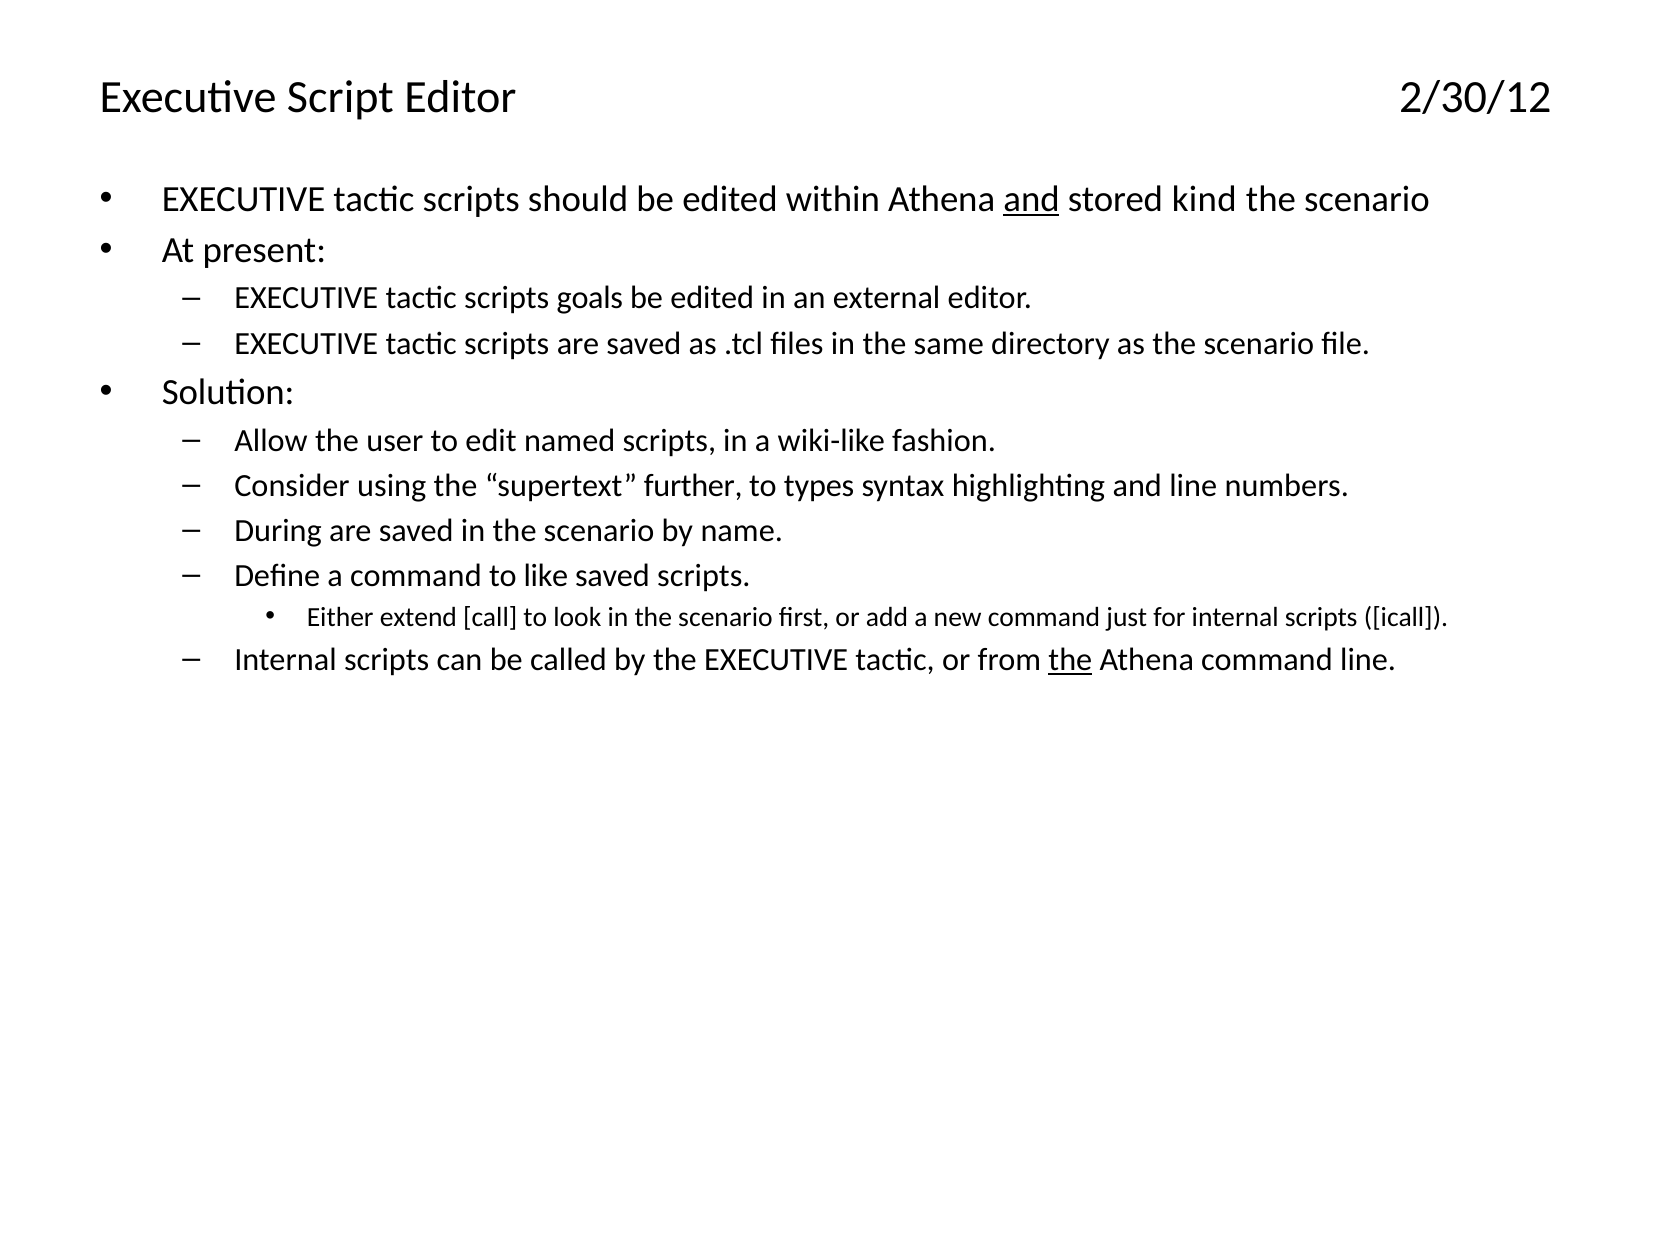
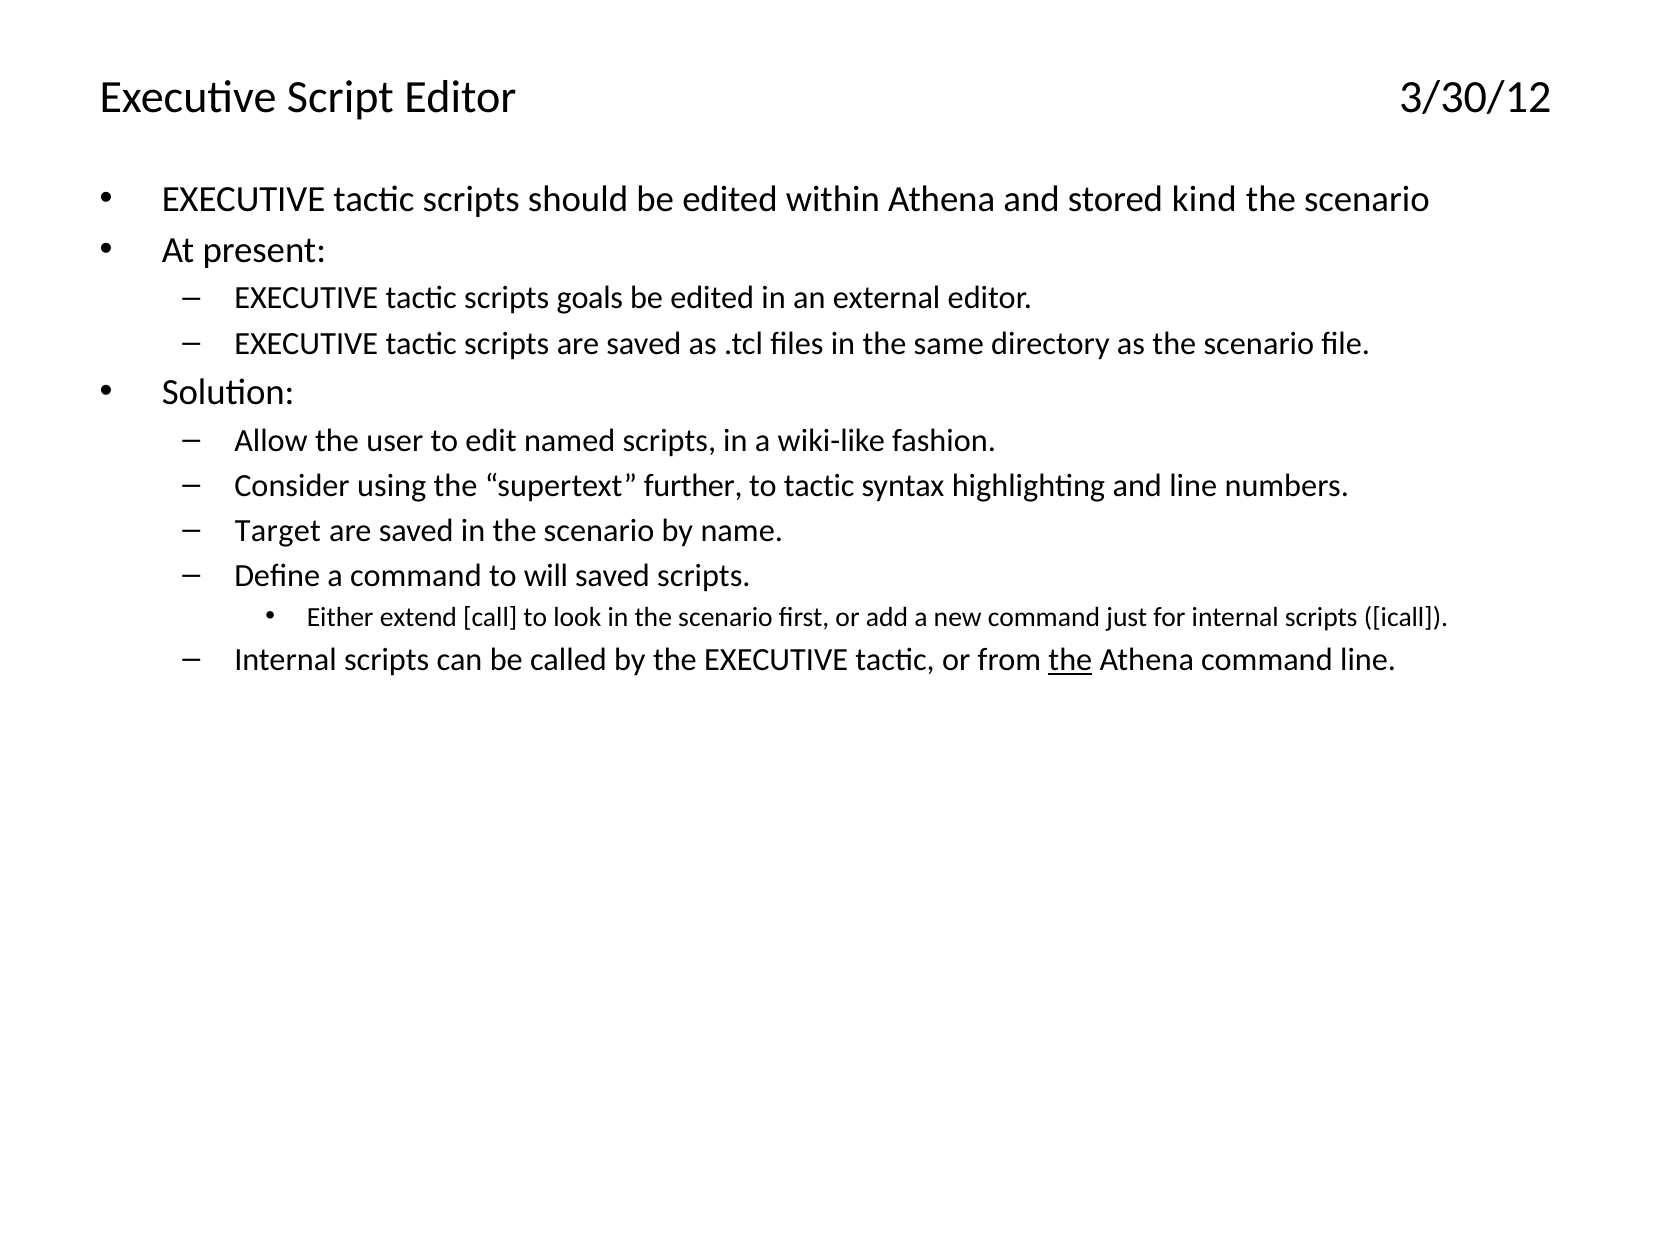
2/30/12: 2/30/12 -> 3/30/12 (1475, 97)
and underline: present -> none (1032, 199)
to types: types -> tactic (819, 485)
During: During -> Target (278, 530)
like: like -> will (546, 576)
